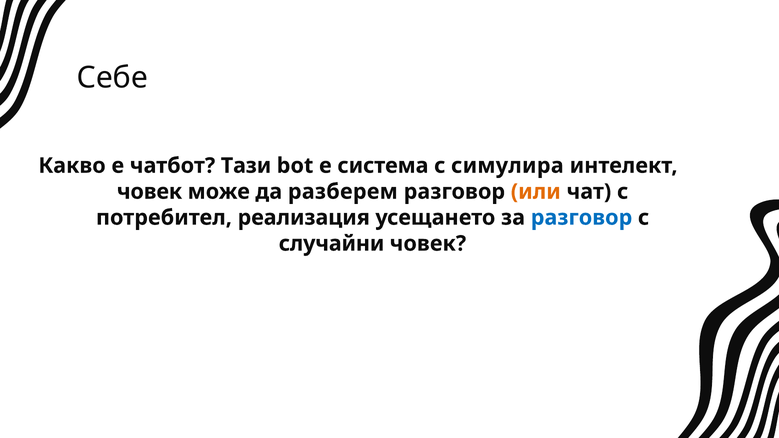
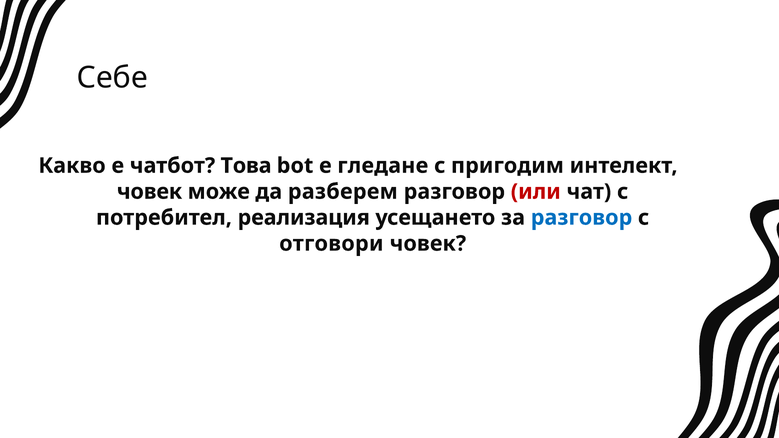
Тази: Тази -> Това (246, 166)
система: система -> гледане (383, 166)
симулира: симулира -> пригодим (507, 166)
или colour: orange -> red (536, 192)
случайни: случайни -> отговори (331, 244)
